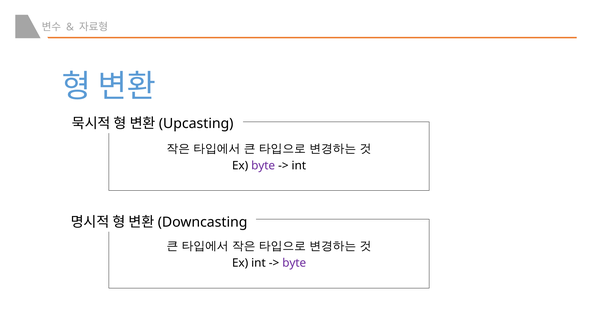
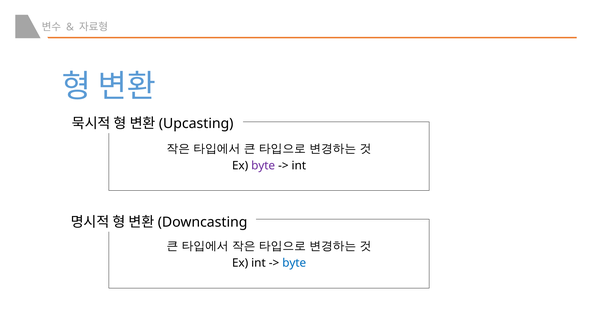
byte colour: purple -> blue (294, 263)
